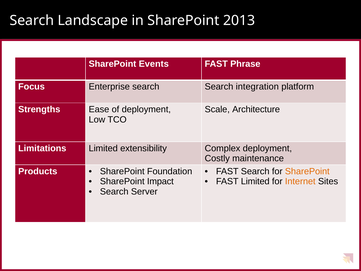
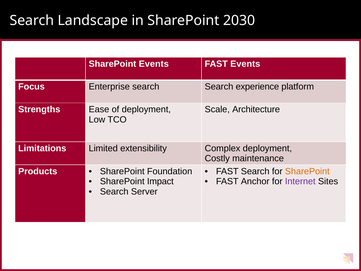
2013: 2013 -> 2030 (239, 21)
FAST Phrase: Phrase -> Events (245, 64)
integration: integration -> experience (257, 87)
FAST Limited: Limited -> Anchor (255, 181)
Internet colour: orange -> purple (300, 181)
